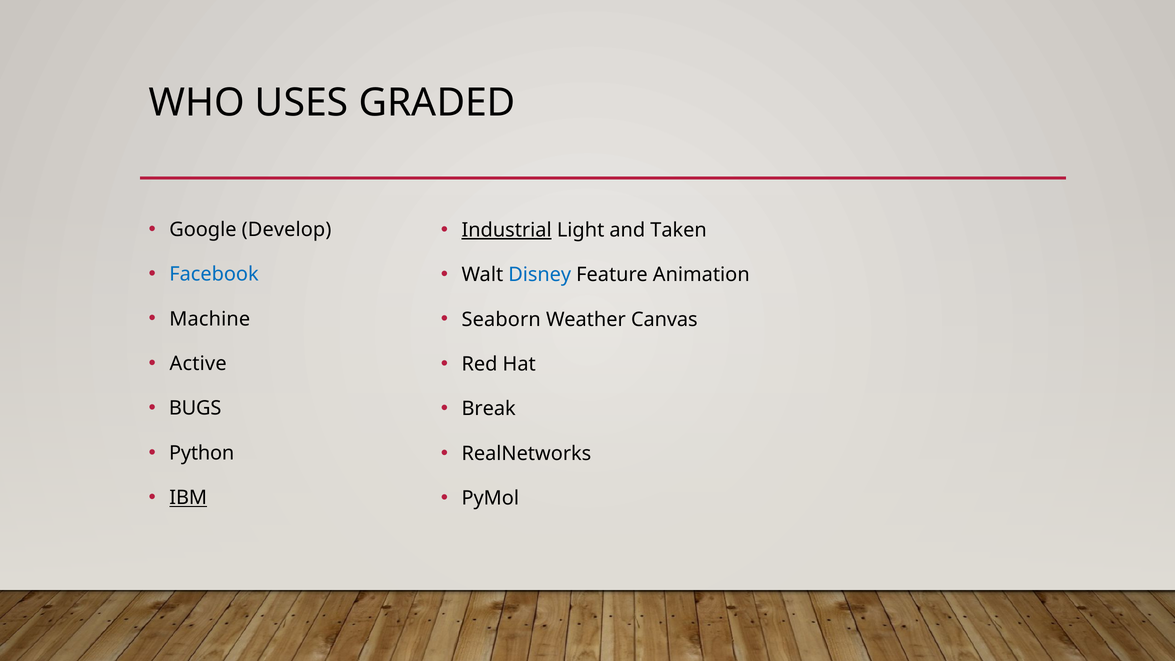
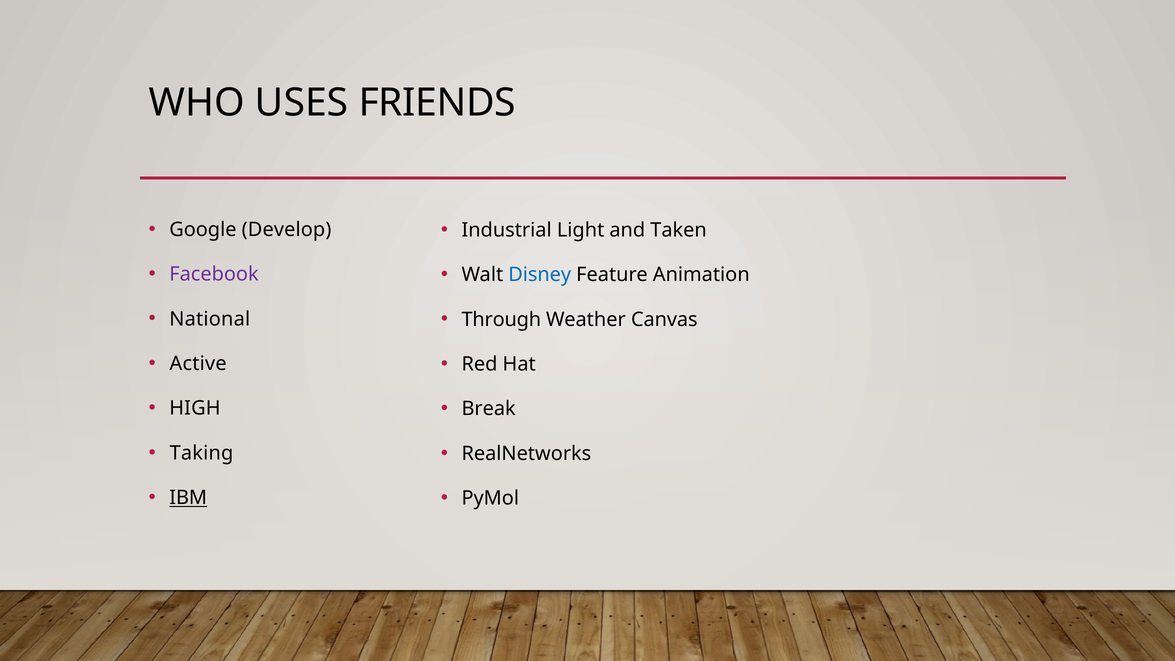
GRADED: GRADED -> FRIENDS (437, 103)
Industrial underline: present -> none (507, 230)
Facebook colour: blue -> purple (214, 274)
Machine: Machine -> National (210, 319)
Seaborn: Seaborn -> Through (501, 319)
BUGS: BUGS -> HIGH (195, 408)
Python: Python -> Taking (201, 453)
